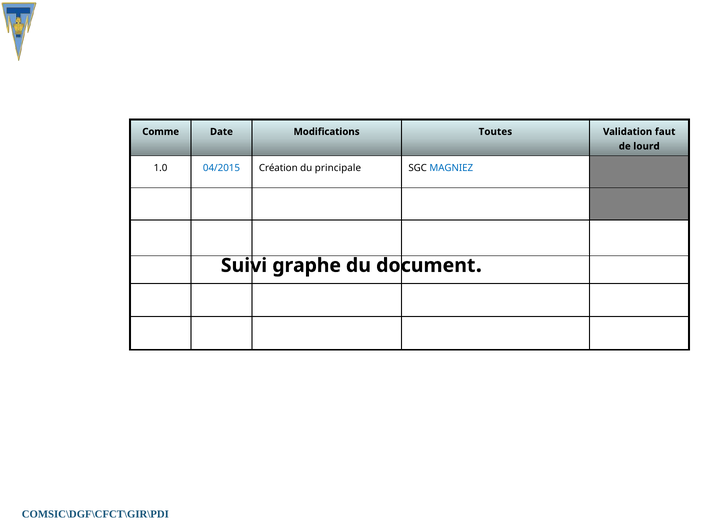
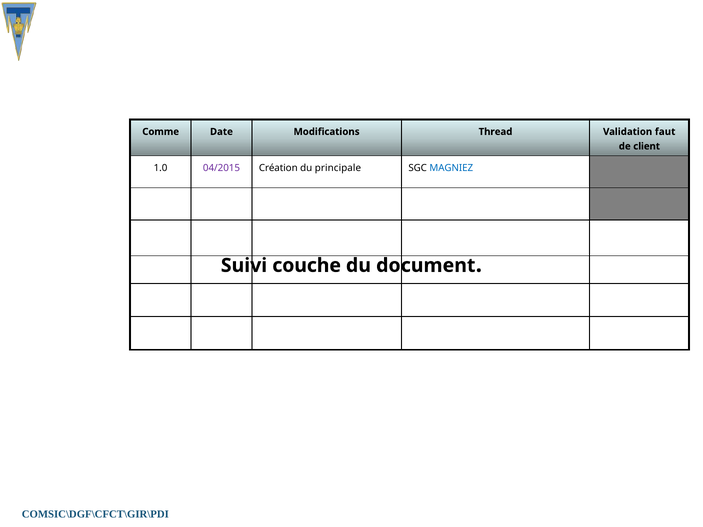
Toutes: Toutes -> Thread (495, 132)
lourd: lourd -> client (647, 146)
04/2015 colour: blue -> purple (221, 168)
graphe: graphe -> couche (307, 266)
